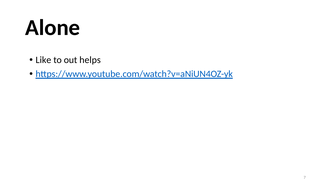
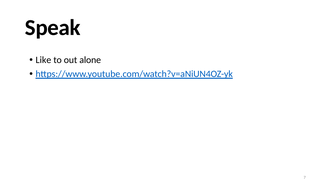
Alone: Alone -> Speak (53, 28)
helps: helps -> alone (90, 60)
